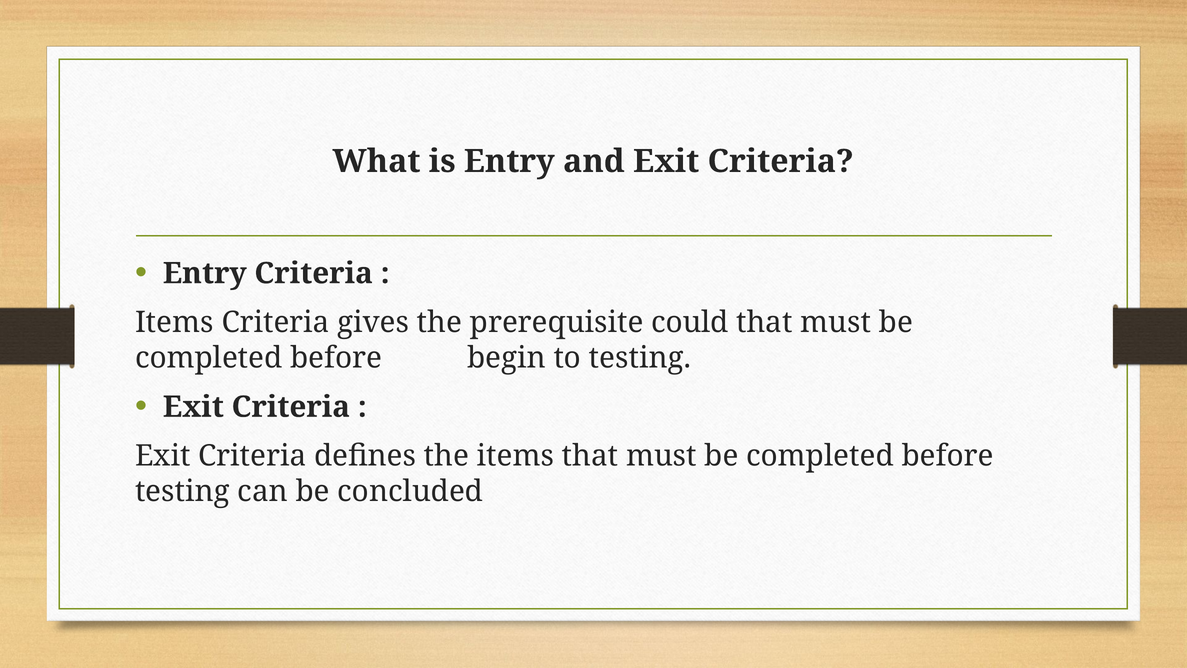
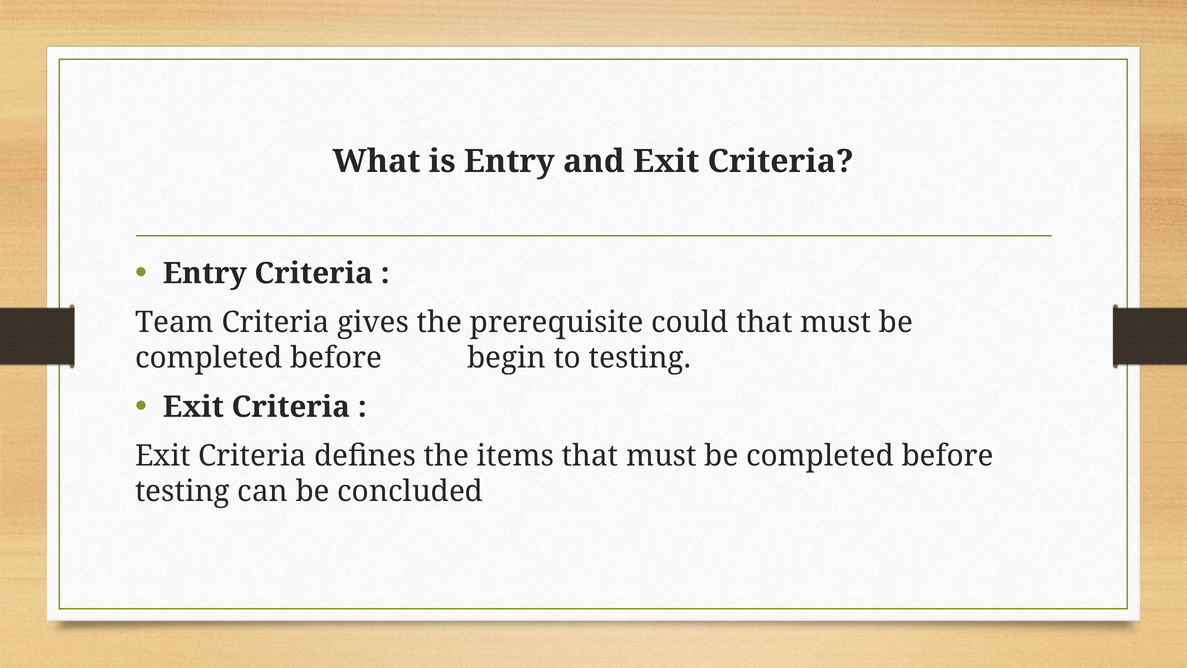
Items: Items -> Team (174, 322)
